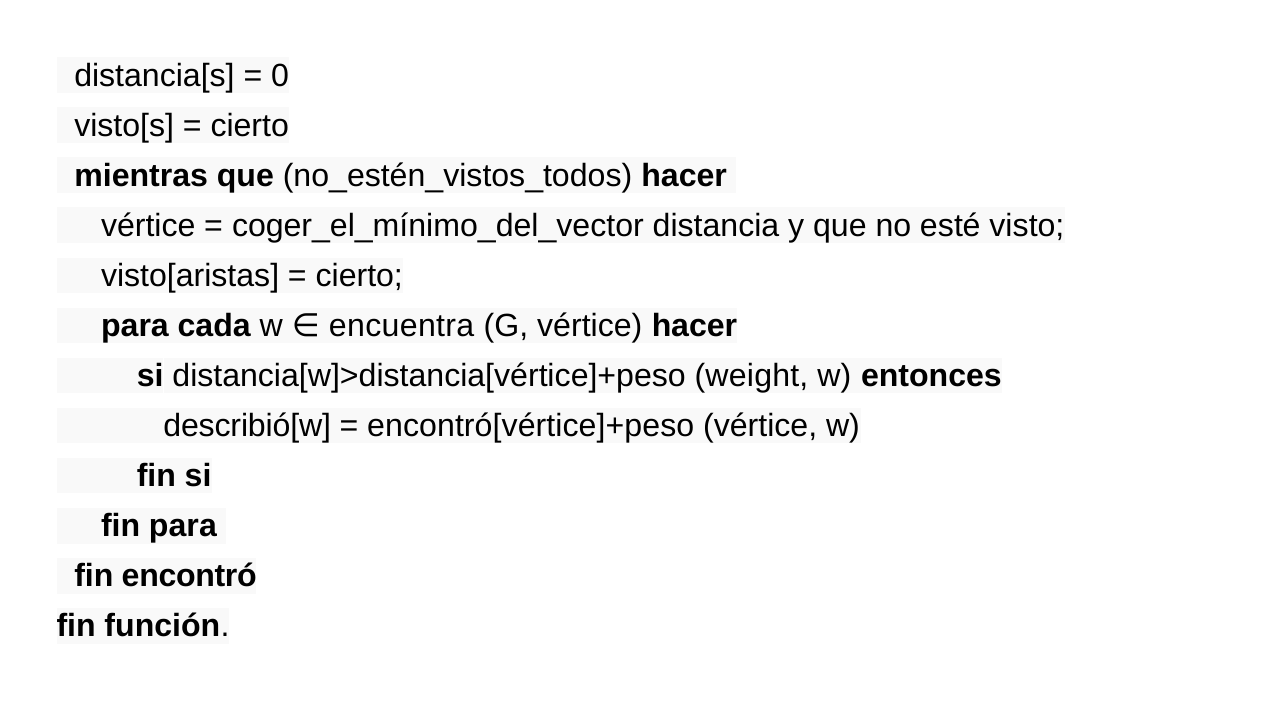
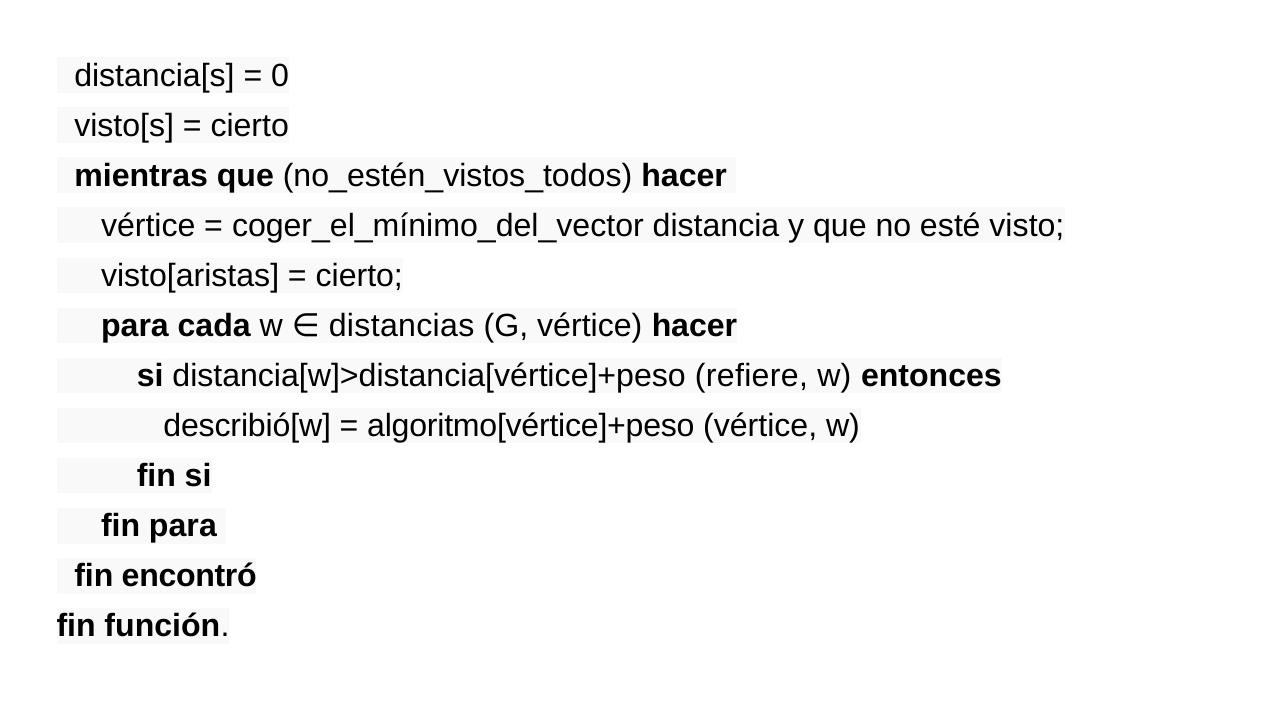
encuentra: encuentra -> distancias (402, 326)
weight: weight -> refiere (751, 376)
encontró[vértice]+peso: encontró[vértice]+peso -> algoritmo[vértice]+peso (531, 426)
